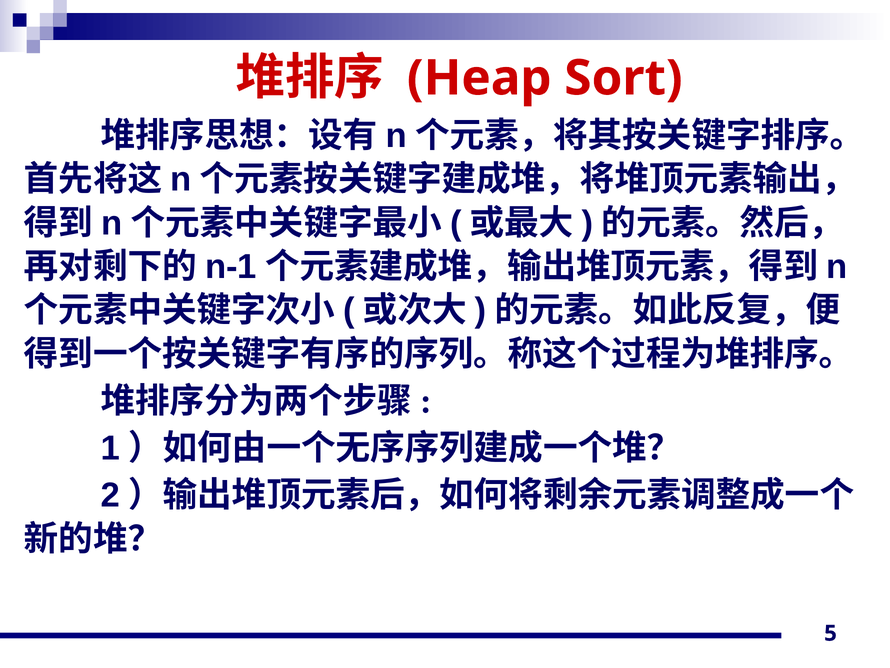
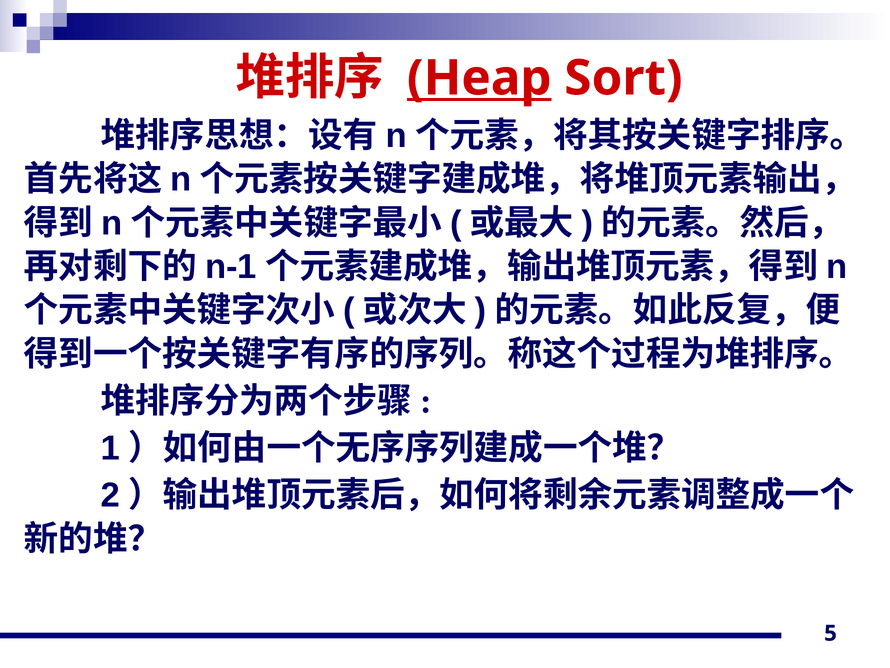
Heap underline: none -> present (479, 78)
